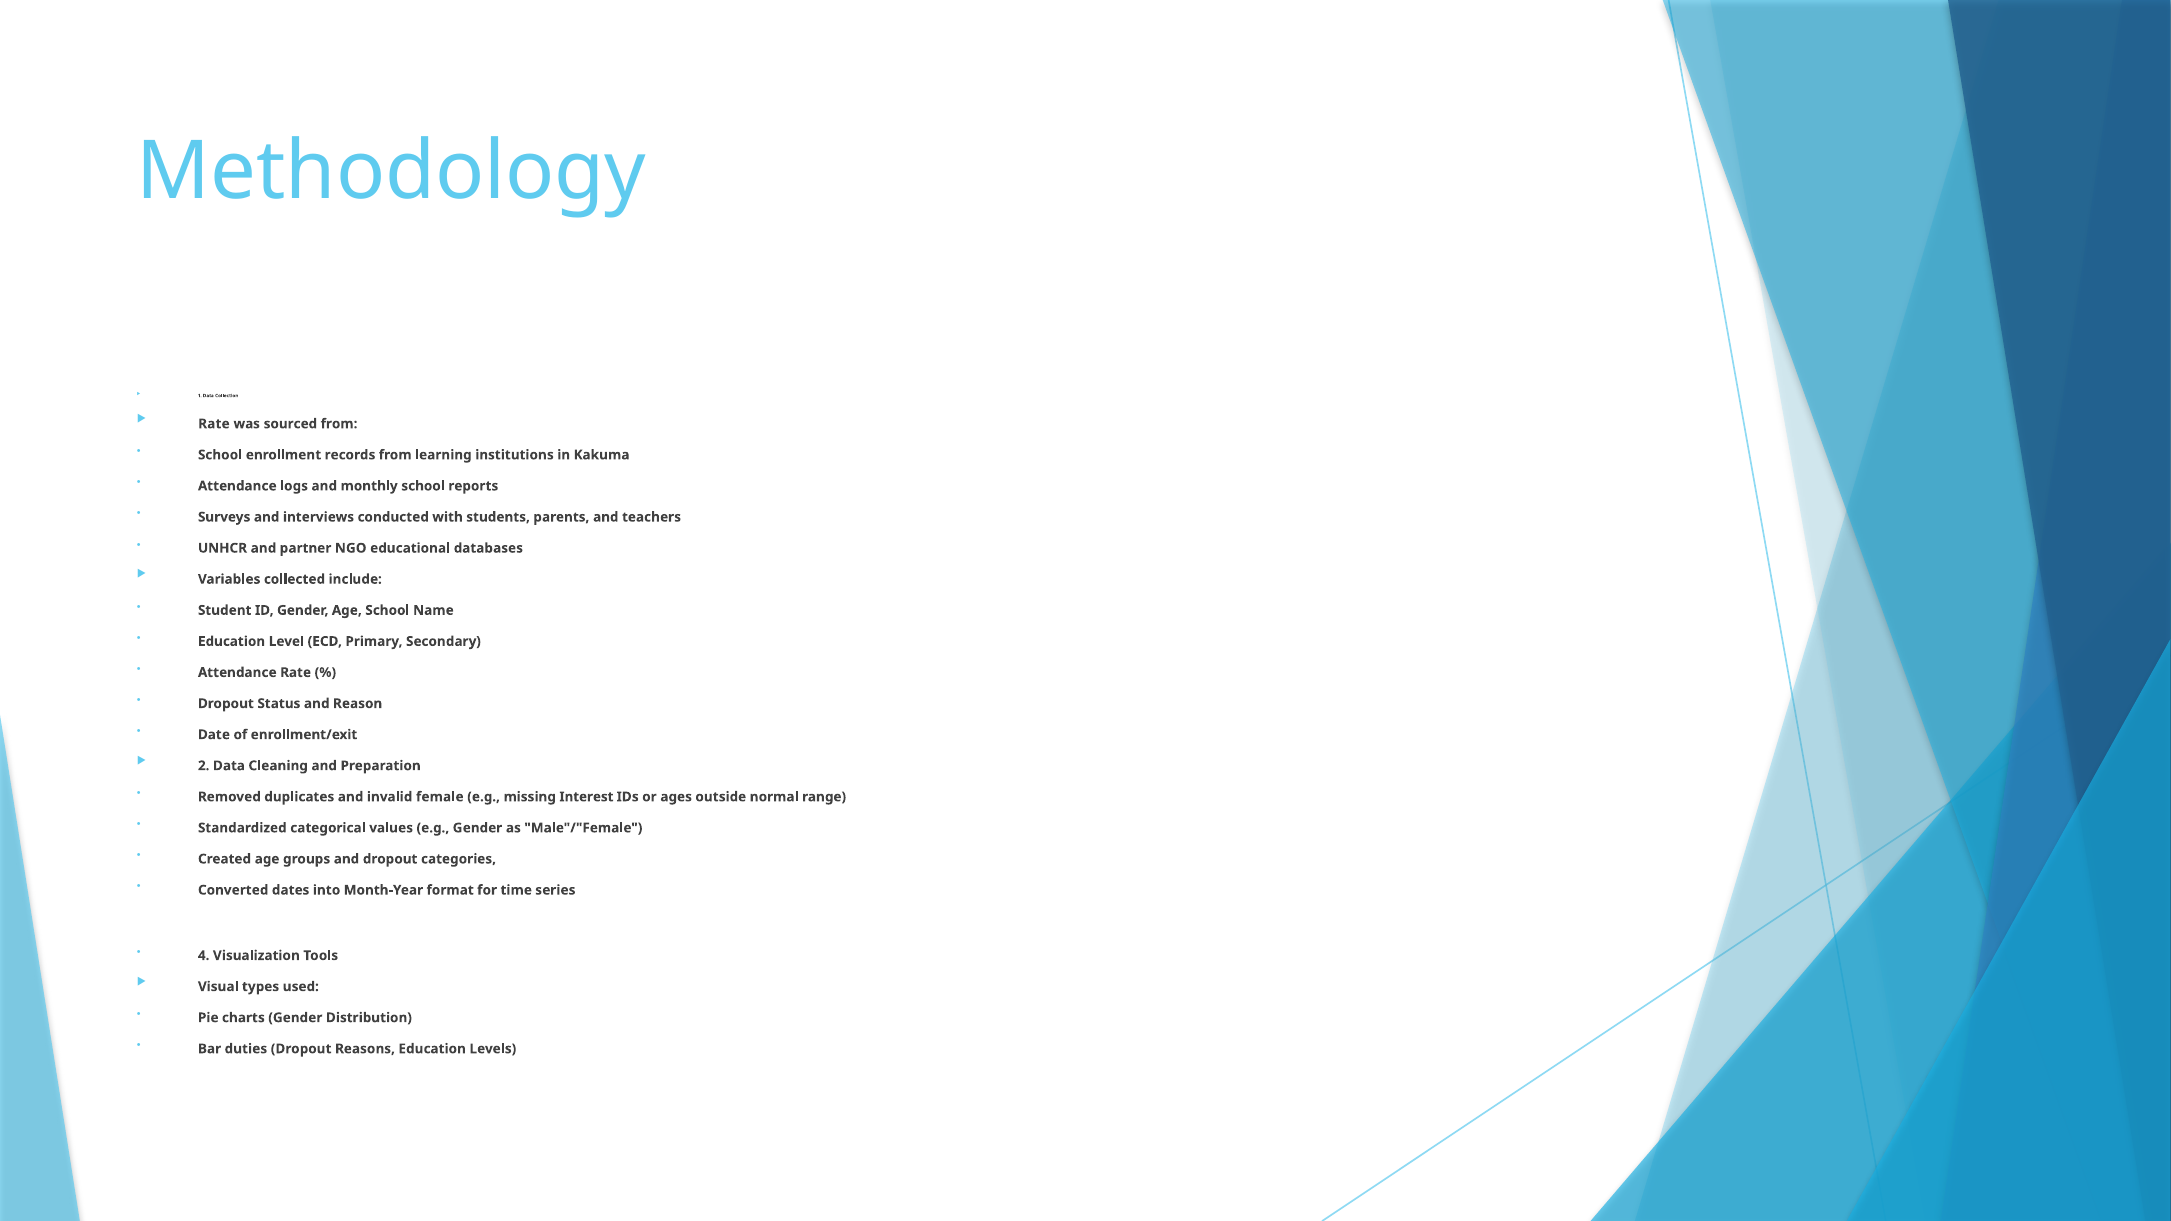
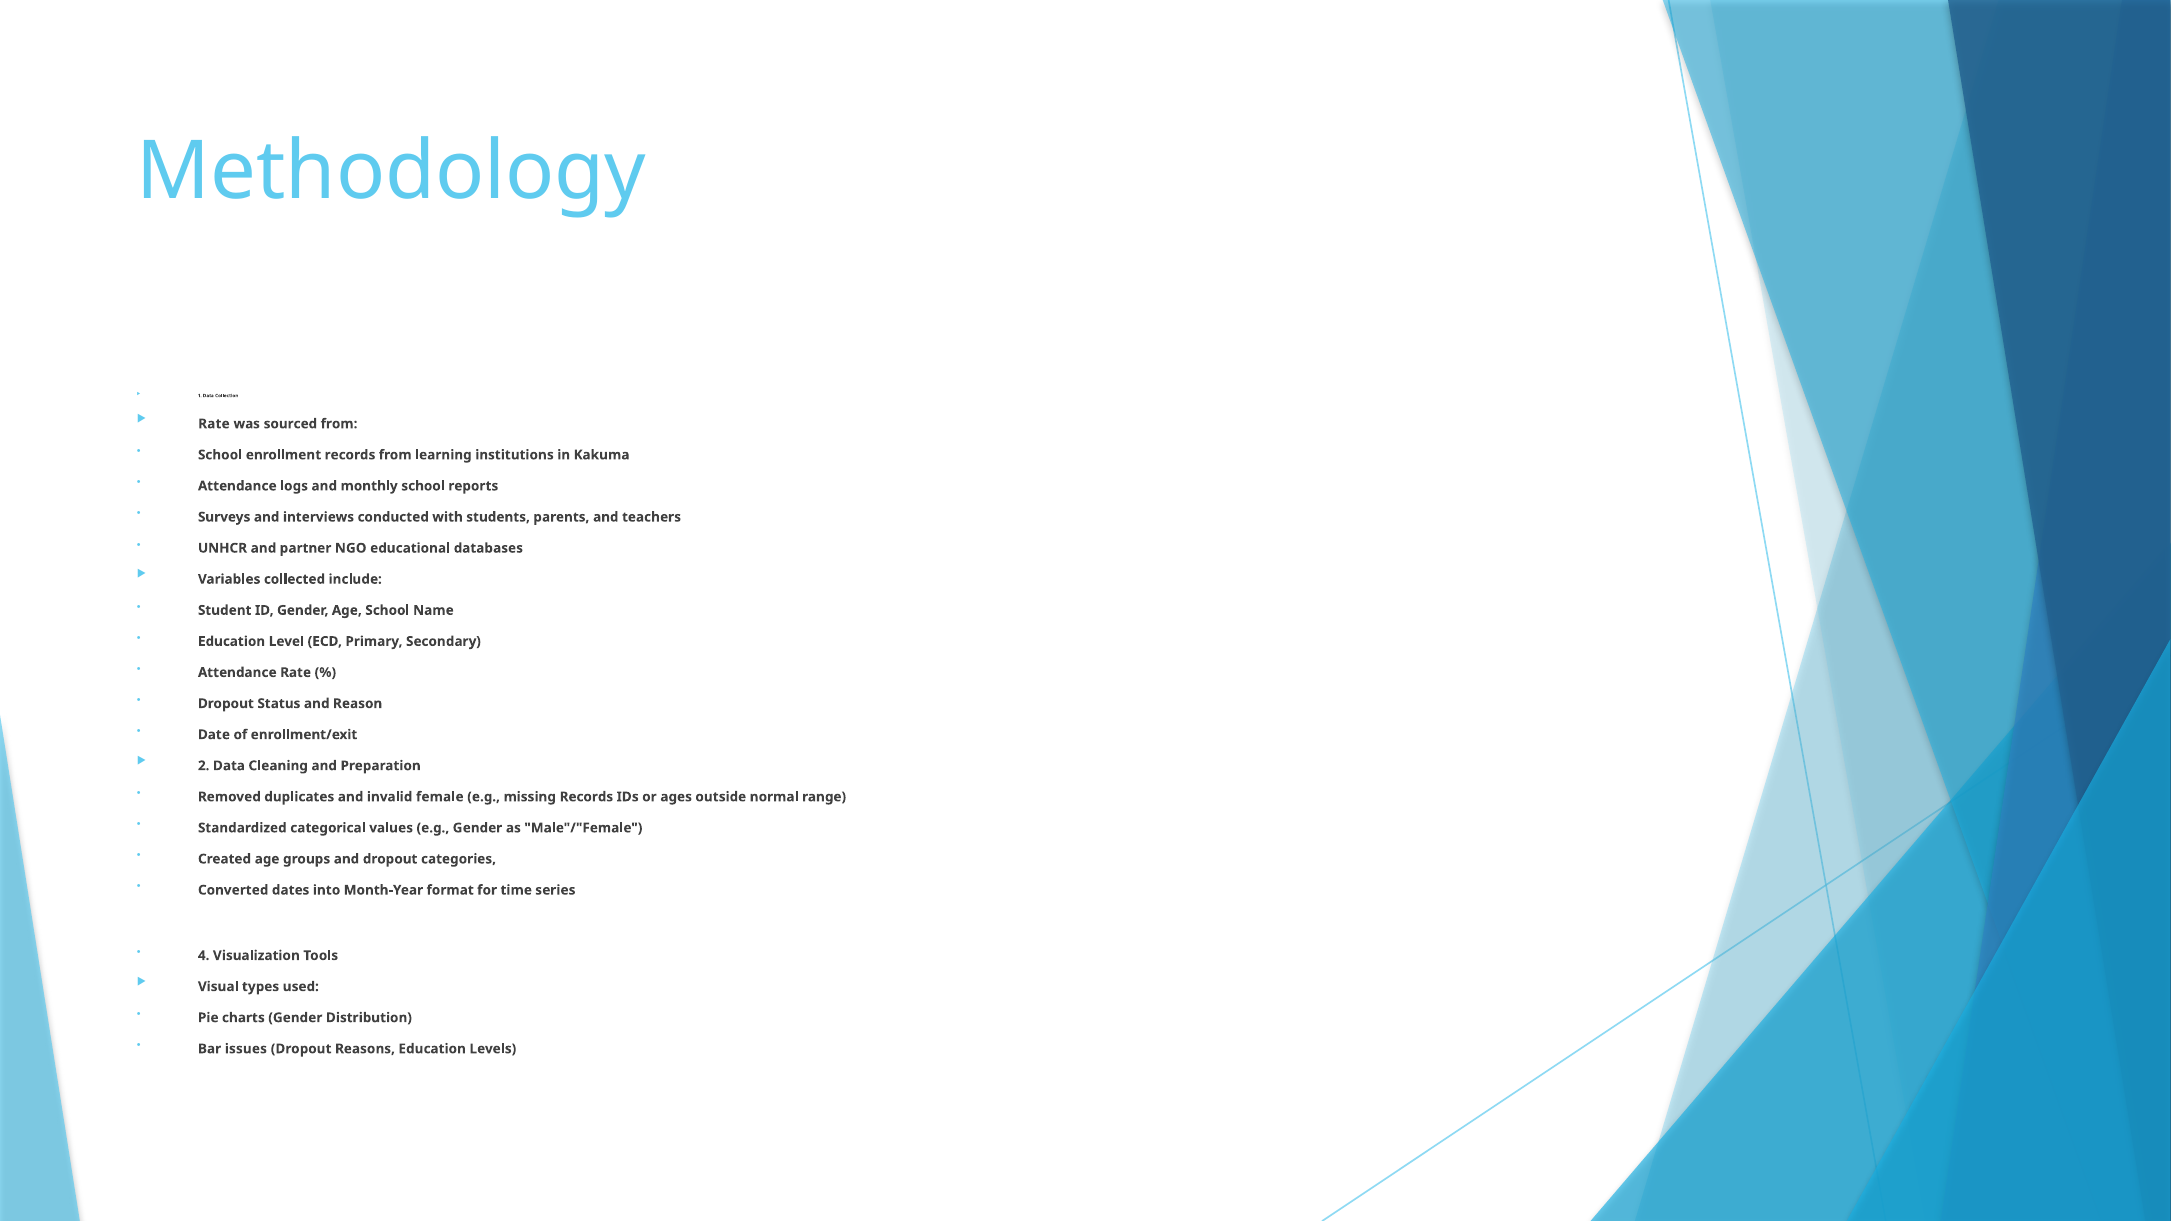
missing Interest: Interest -> Records (586, 797)
duties: duties -> issues (246, 1049)
